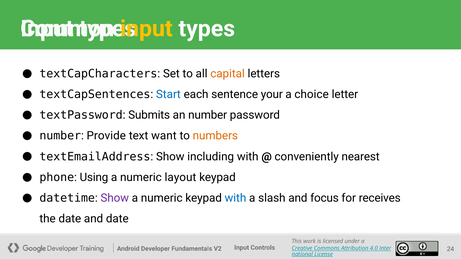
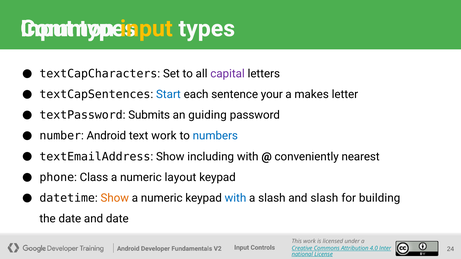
capital colour: orange -> purple (228, 74)
choice: choice -> makes (312, 94)
an number: number -> guiding (208, 115)
number Provide: Provide -> Android (106, 136)
text want: want -> work (164, 136)
numbers colour: orange -> blue (215, 136)
Using: Using -> Class (94, 177)
Show colour: purple -> orange (115, 198)
and focus: focus -> slash (324, 198)
receives: receives -> building (380, 198)
